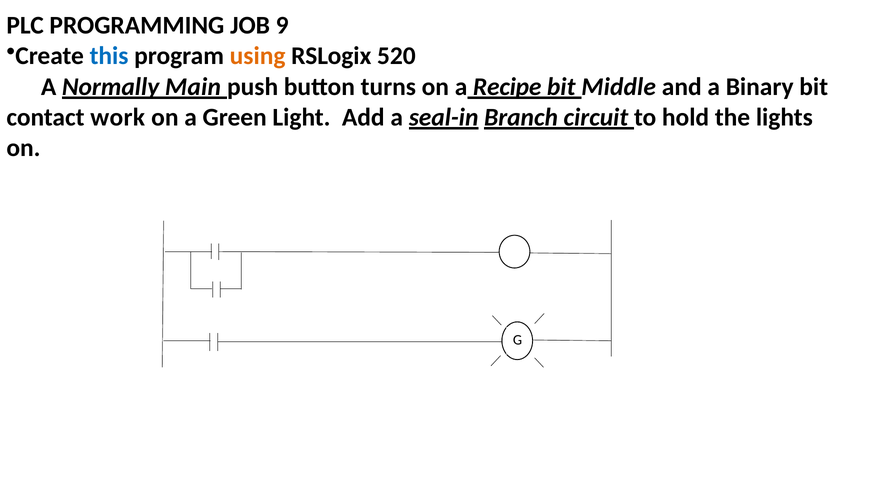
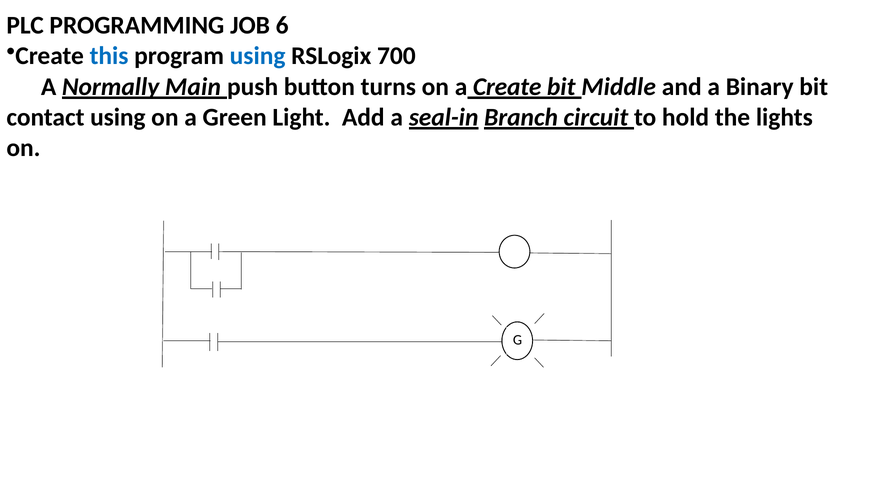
9: 9 -> 6 (282, 25)
using colour: orange -> blue (258, 56)
520: 520 -> 700 (396, 56)
a Recipe: Recipe -> Create (507, 87)
contact work: work -> using (118, 117)
